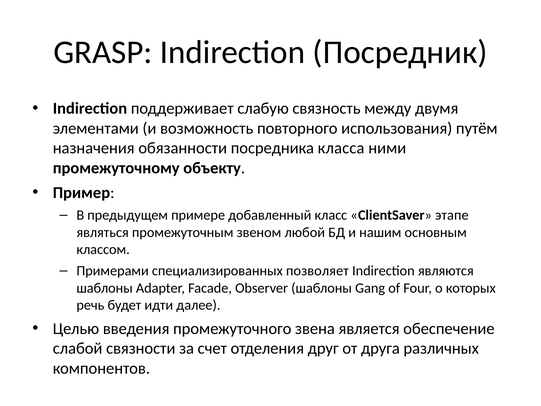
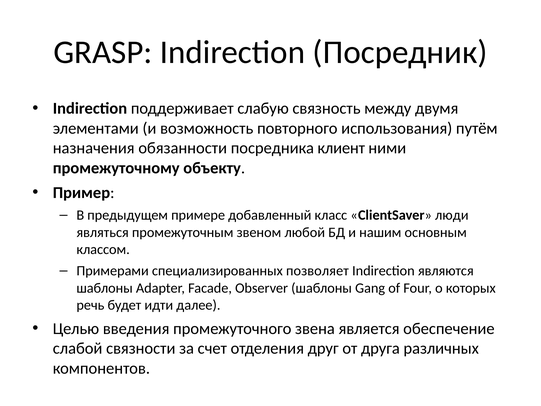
класса: класса -> клиент (341, 148)
этапе: этапе -> люди (452, 215)
